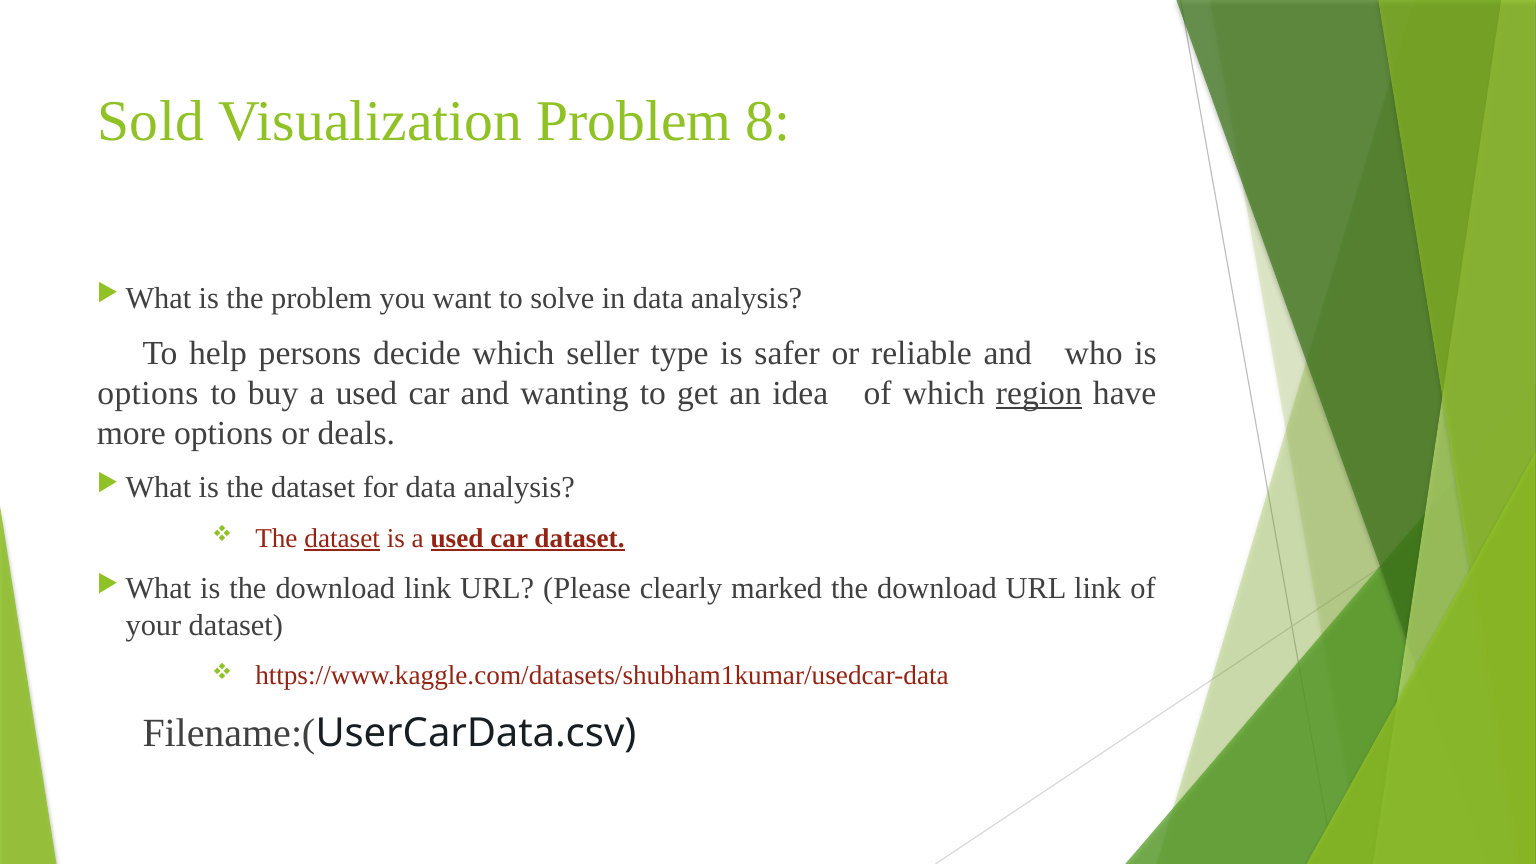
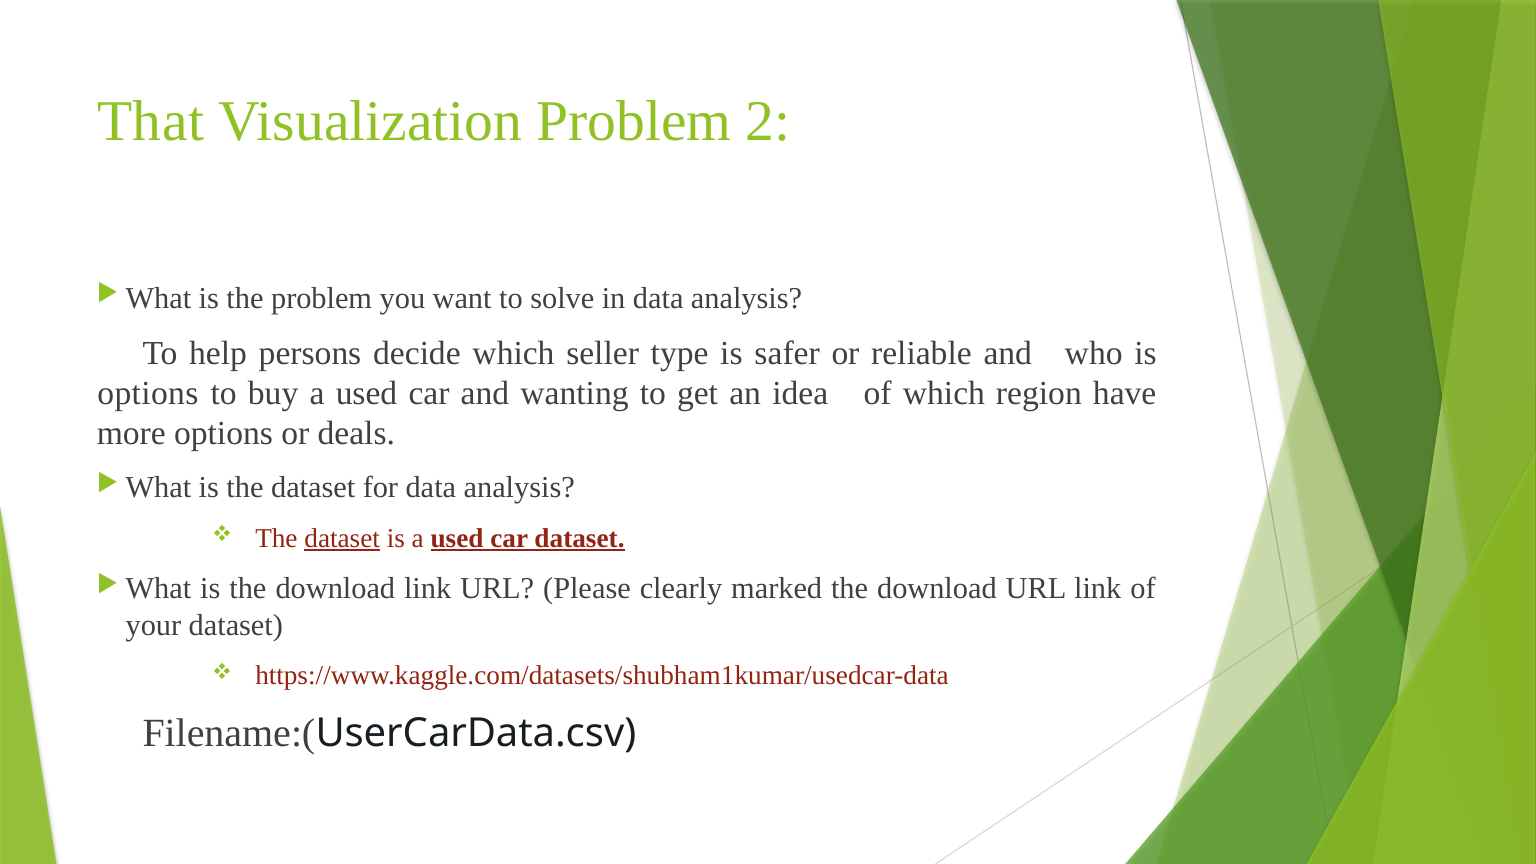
Sold: Sold -> That (151, 121)
8: 8 -> 2 (768, 121)
region underline: present -> none (1039, 393)
